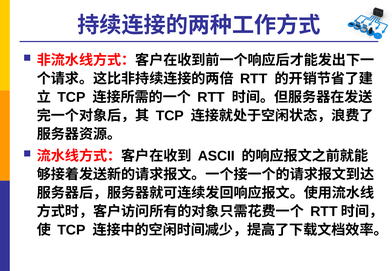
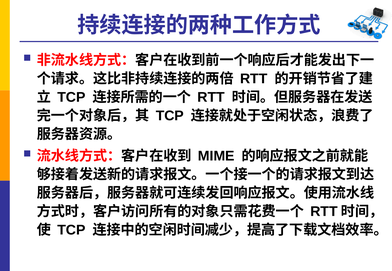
ASCII: ASCII -> MIME (216, 156)
